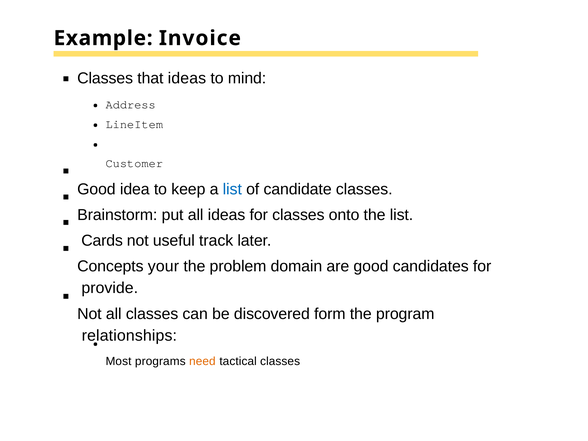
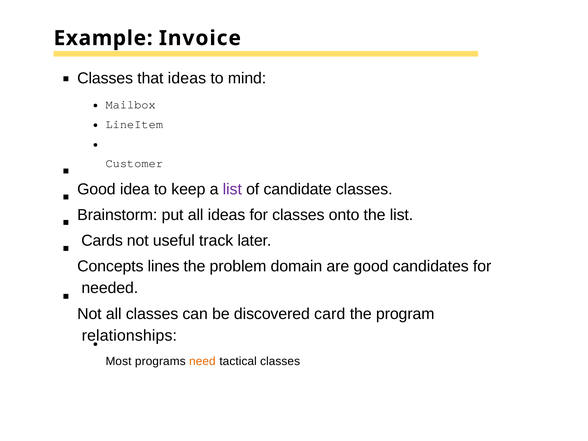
Address: Address -> Mailbox (131, 105)
list colour: blue -> purple (232, 189)
your: your -> lines (164, 266)
provide: provide -> needed (110, 288)
form: form -> card (330, 314)
